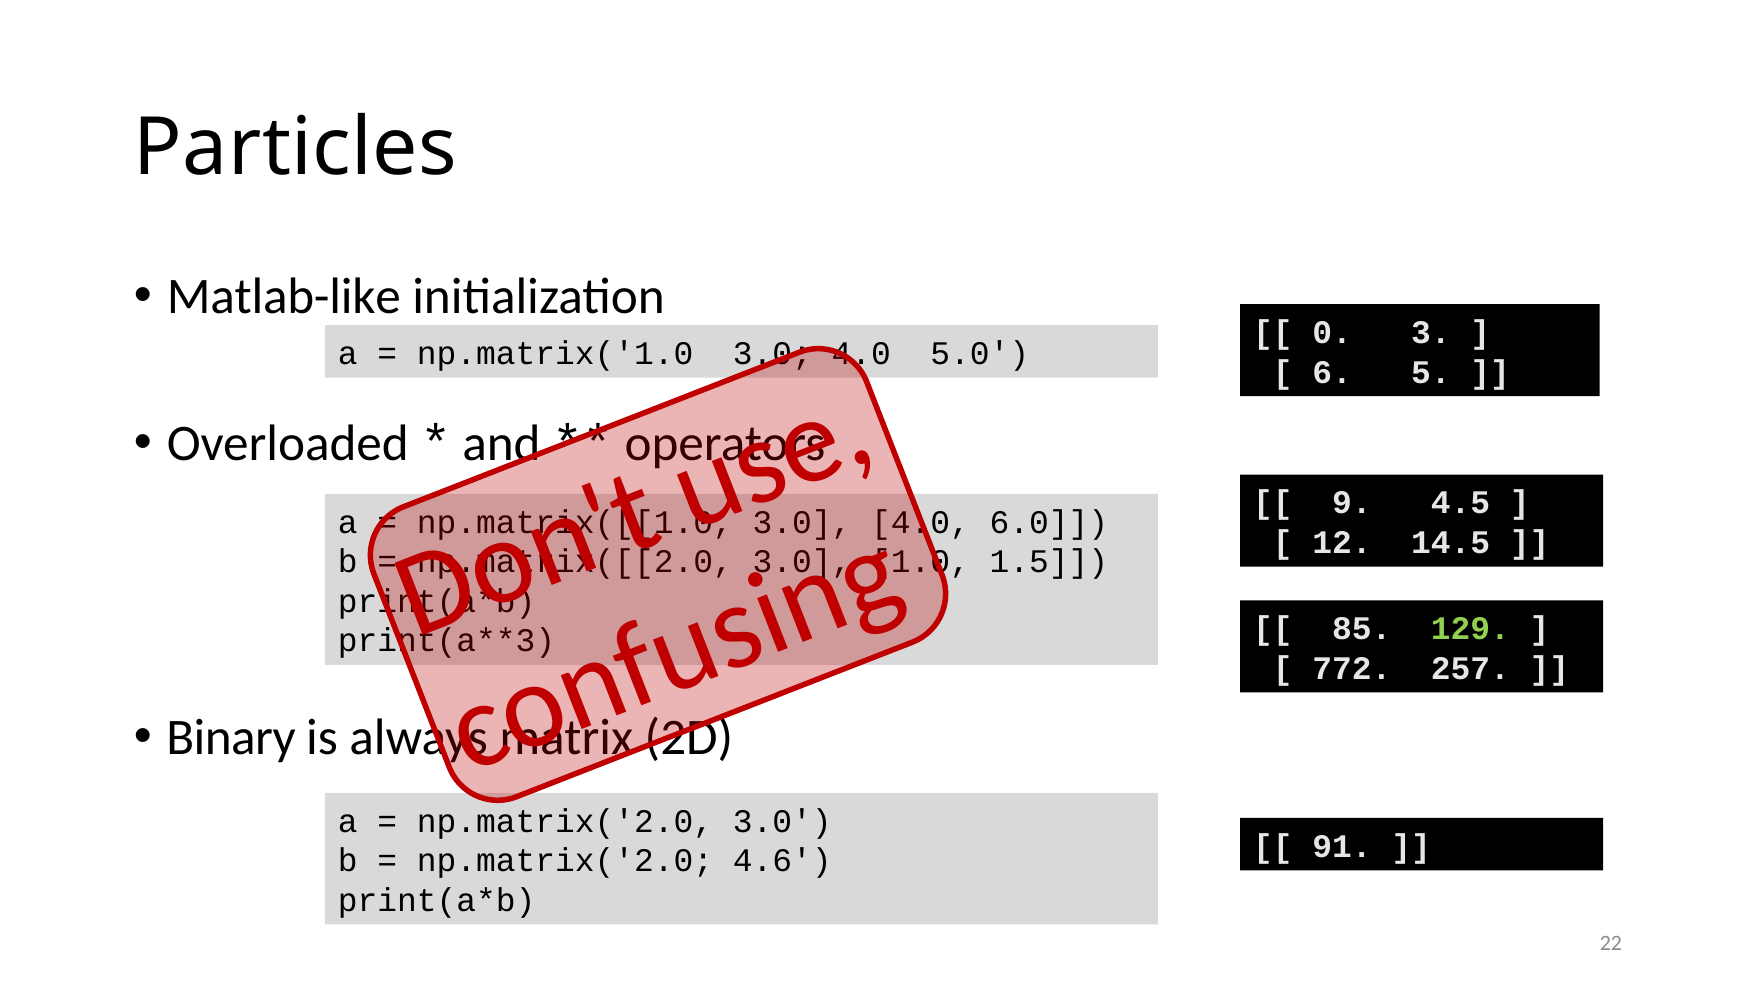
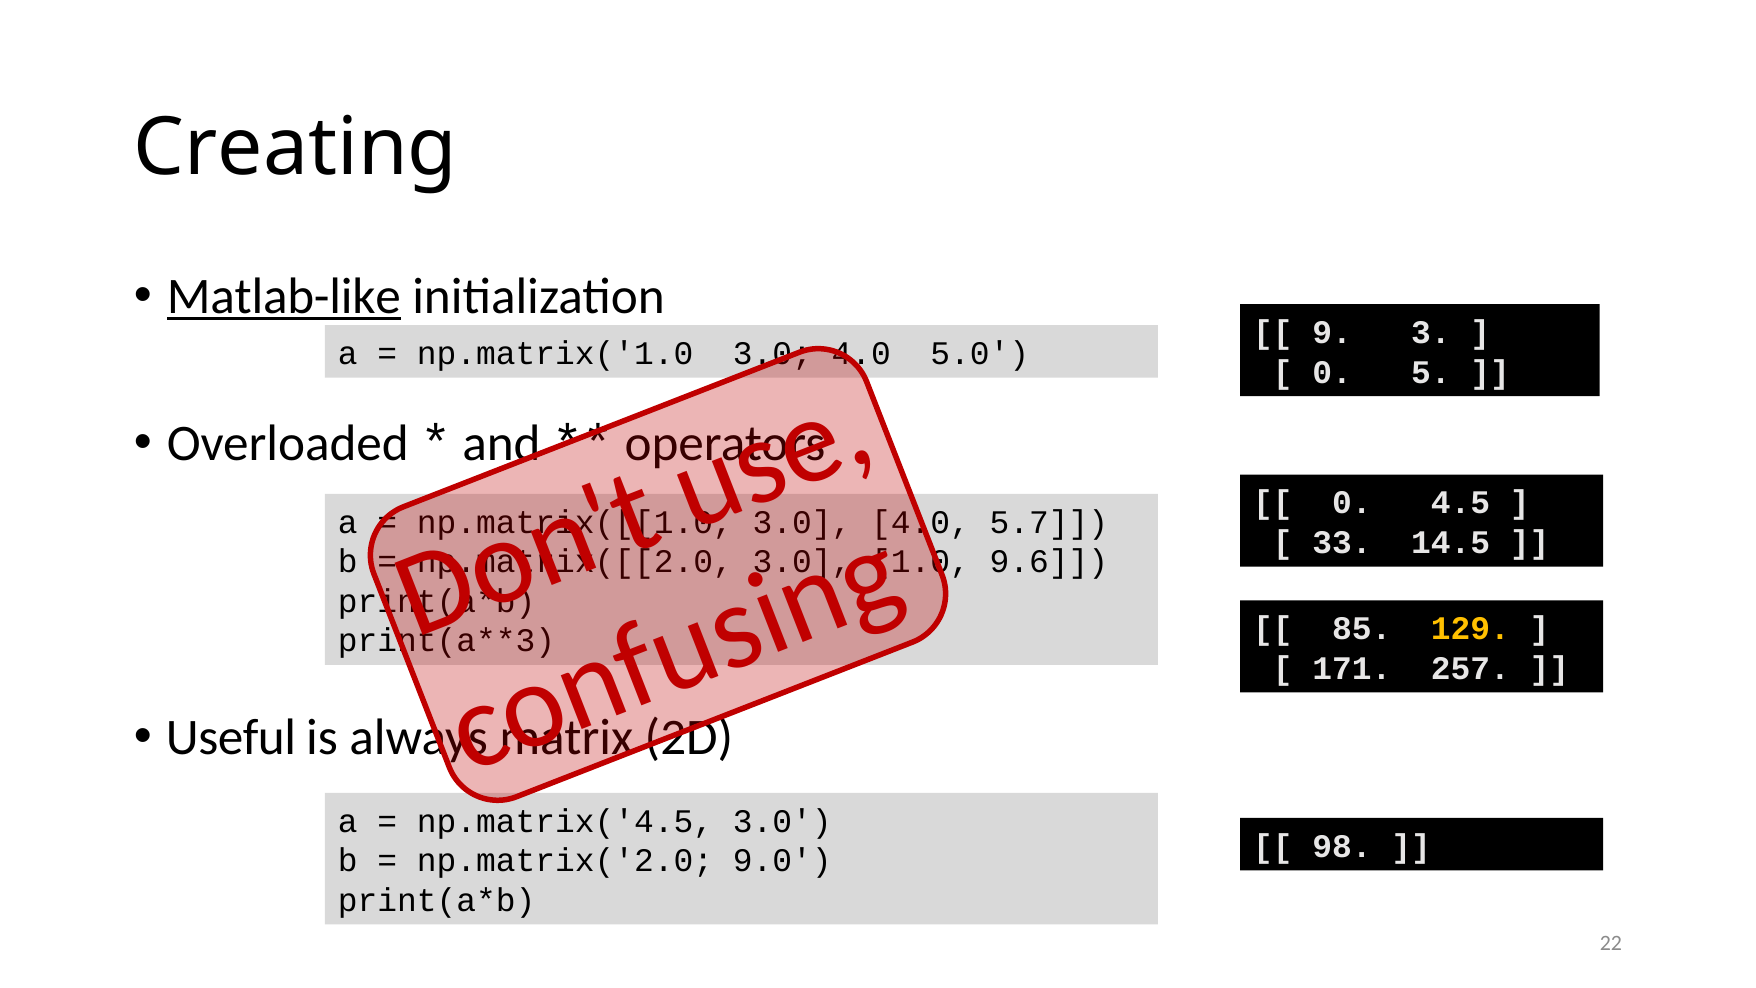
Particles: Particles -> Creating (296, 148)
Matlab-like underline: none -> present (284, 297)
0: 0 -> 9 (1332, 333)
6: 6 -> 0 (1332, 372)
9: 9 -> 0 (1352, 503)
6.0: 6.0 -> 5.7 (1049, 522)
12: 12 -> 33 (1342, 542)
1.5: 1.5 -> 9.6 (1049, 562)
129 colour: light green -> yellow (1470, 629)
772: 772 -> 171 (1352, 668)
Binary: Binary -> Useful (231, 738)
np.matrix('2.0: np.matrix('2.0 -> np.matrix('4.5 (565, 821)
91: 91 -> 98 (1342, 846)
4.6: 4.6 -> 9.0 (782, 861)
